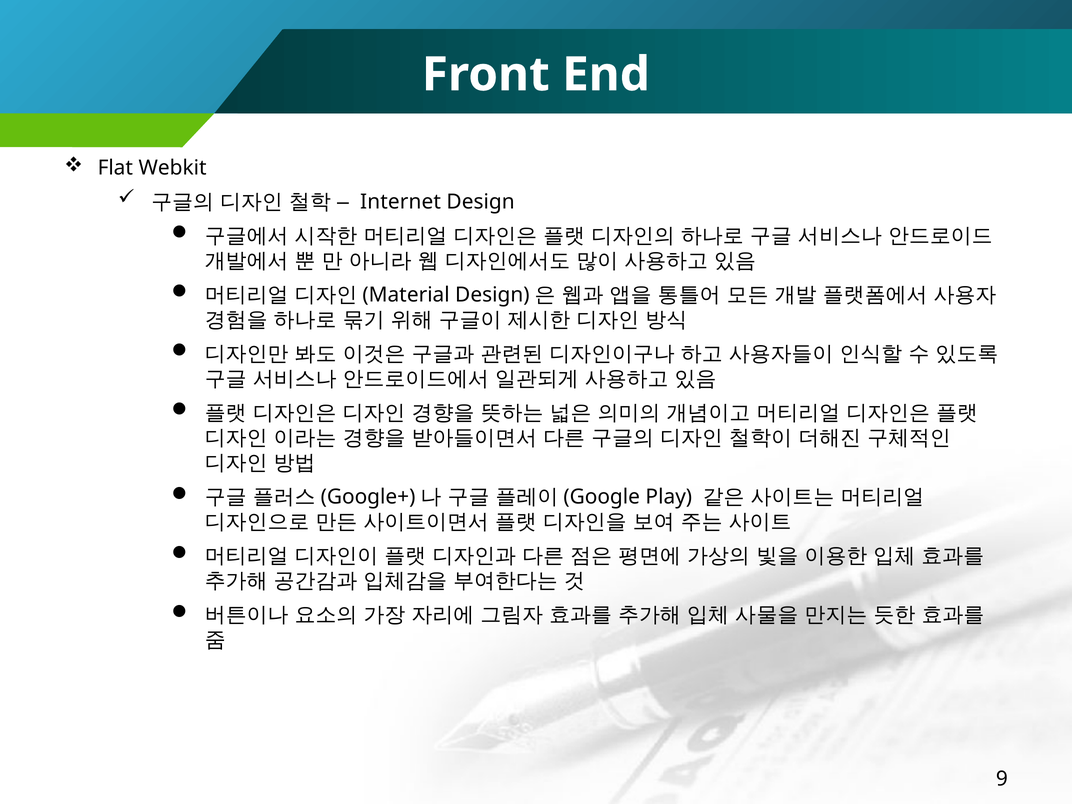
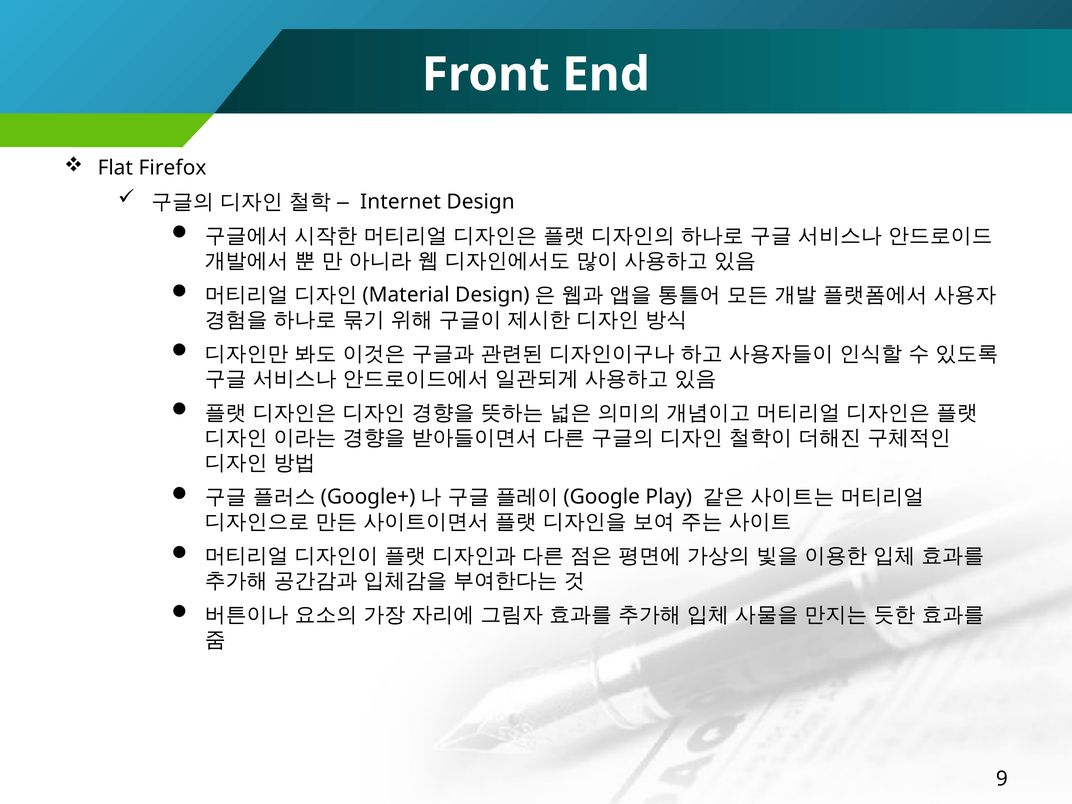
Webkit: Webkit -> Firefox (173, 168)
